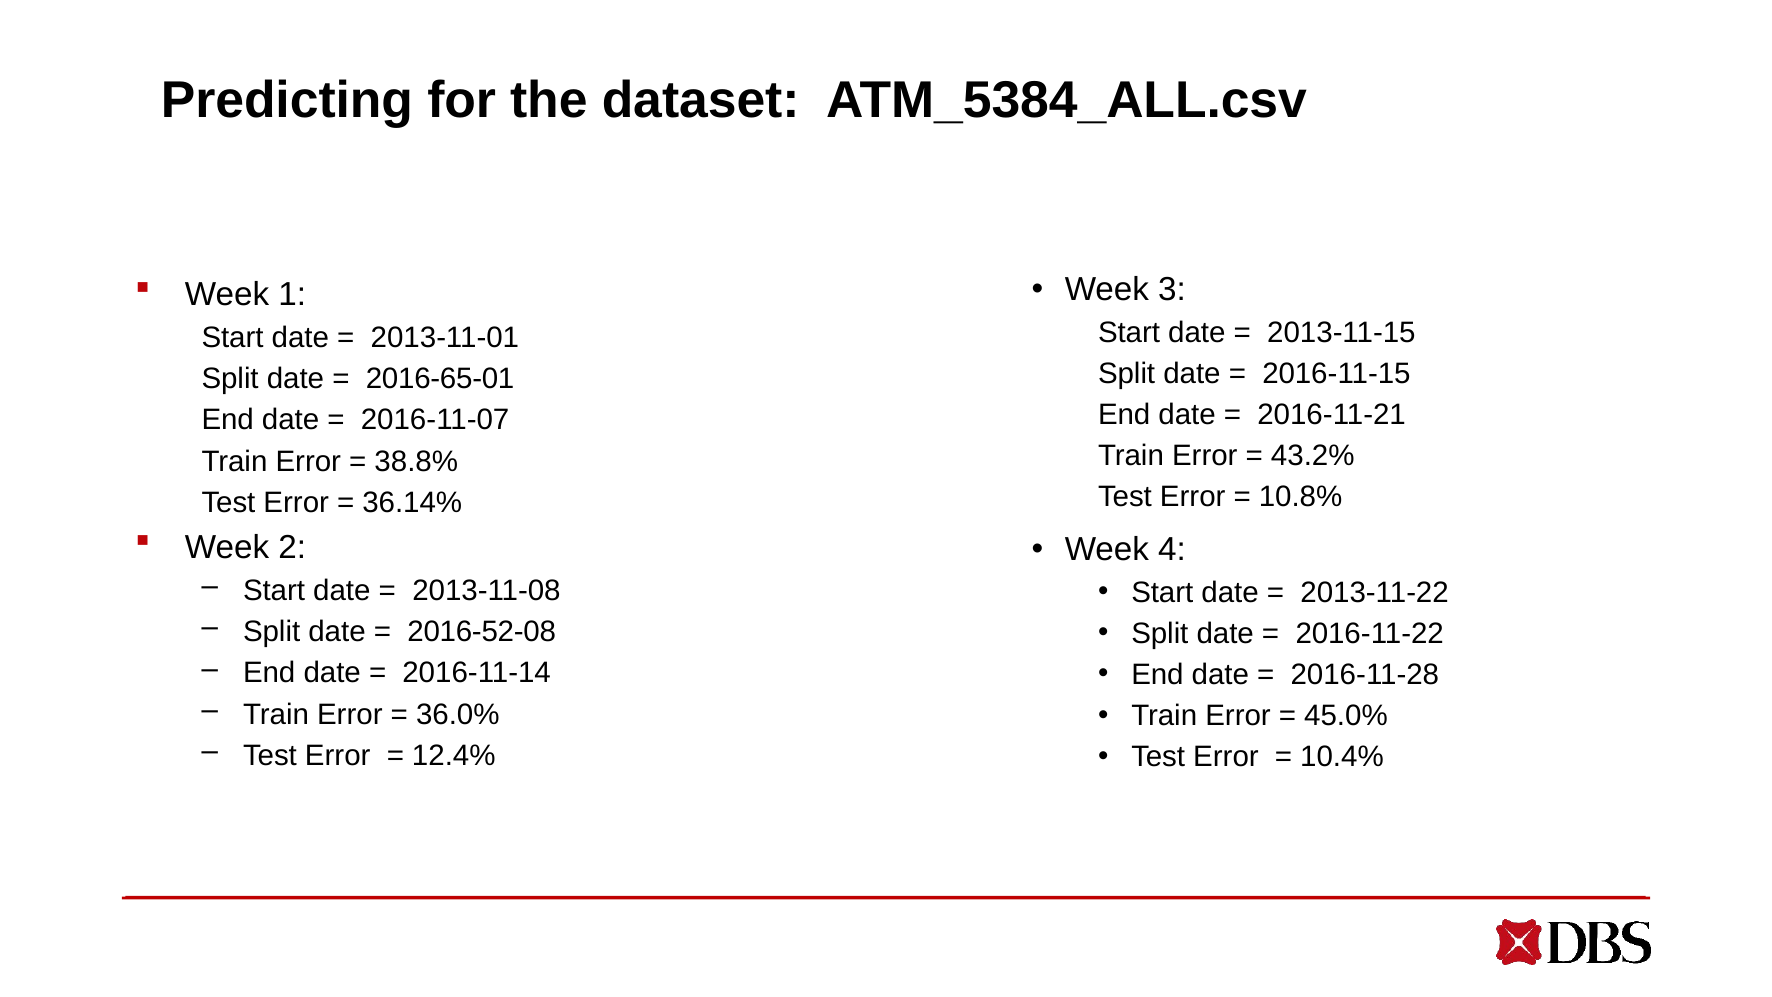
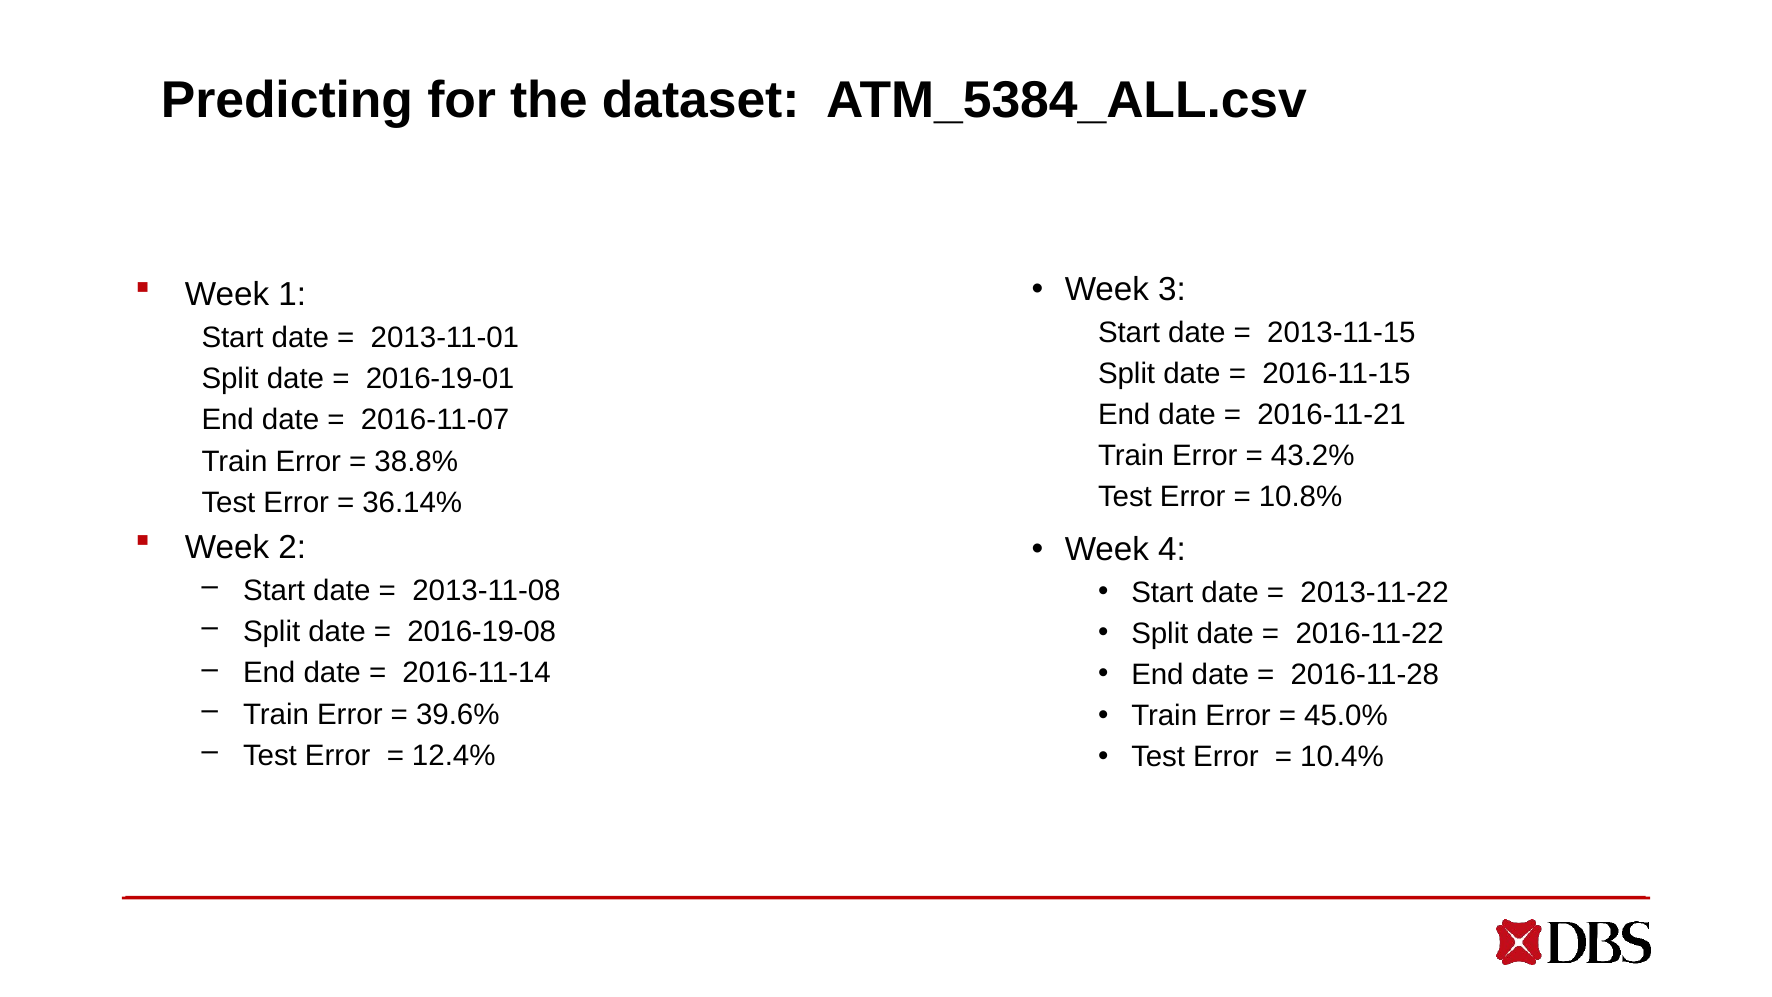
2016-65-01: 2016-65-01 -> 2016-19-01 (440, 379)
2016-52-08: 2016-52-08 -> 2016-19-08 (482, 632)
36.0%: 36.0% -> 39.6% (458, 714)
